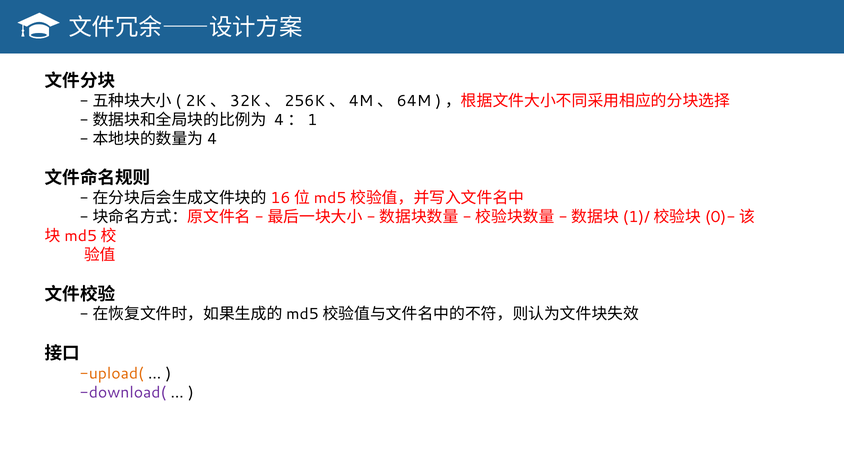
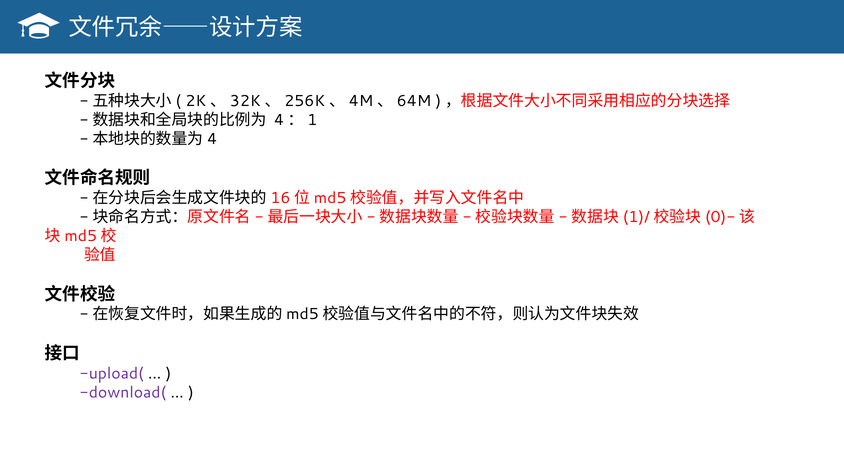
upload( colour: orange -> purple (112, 373)
